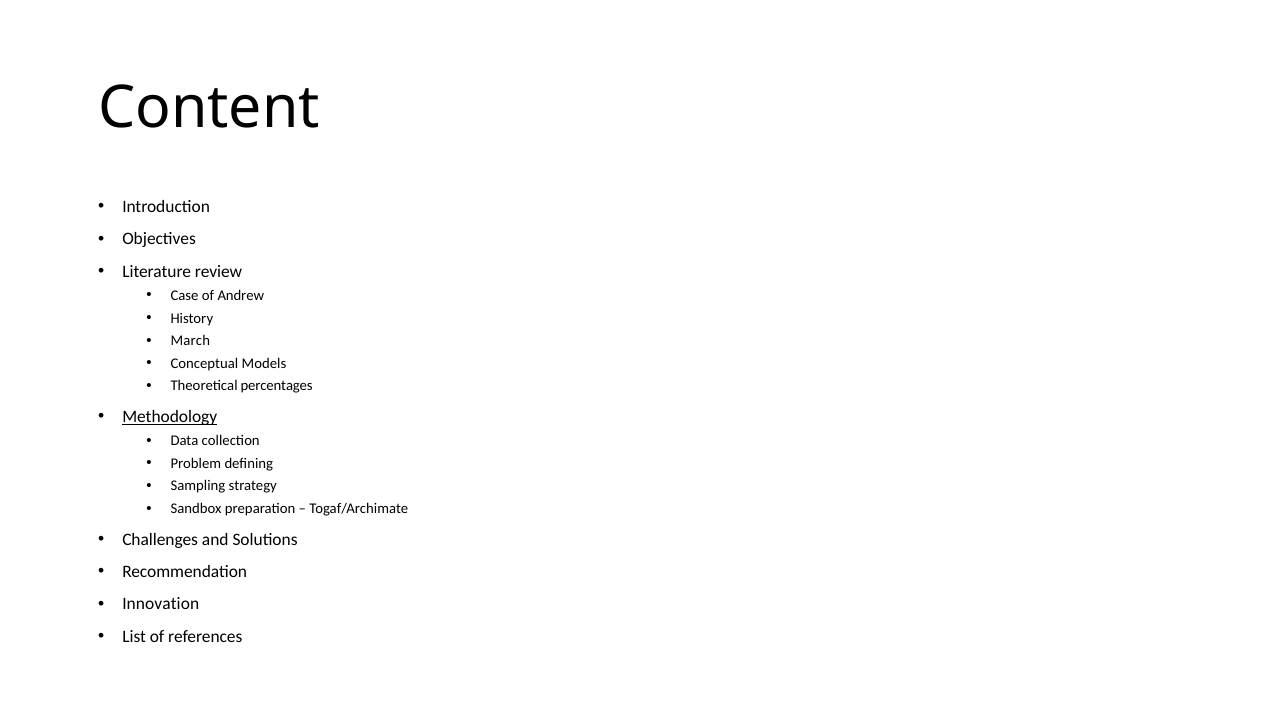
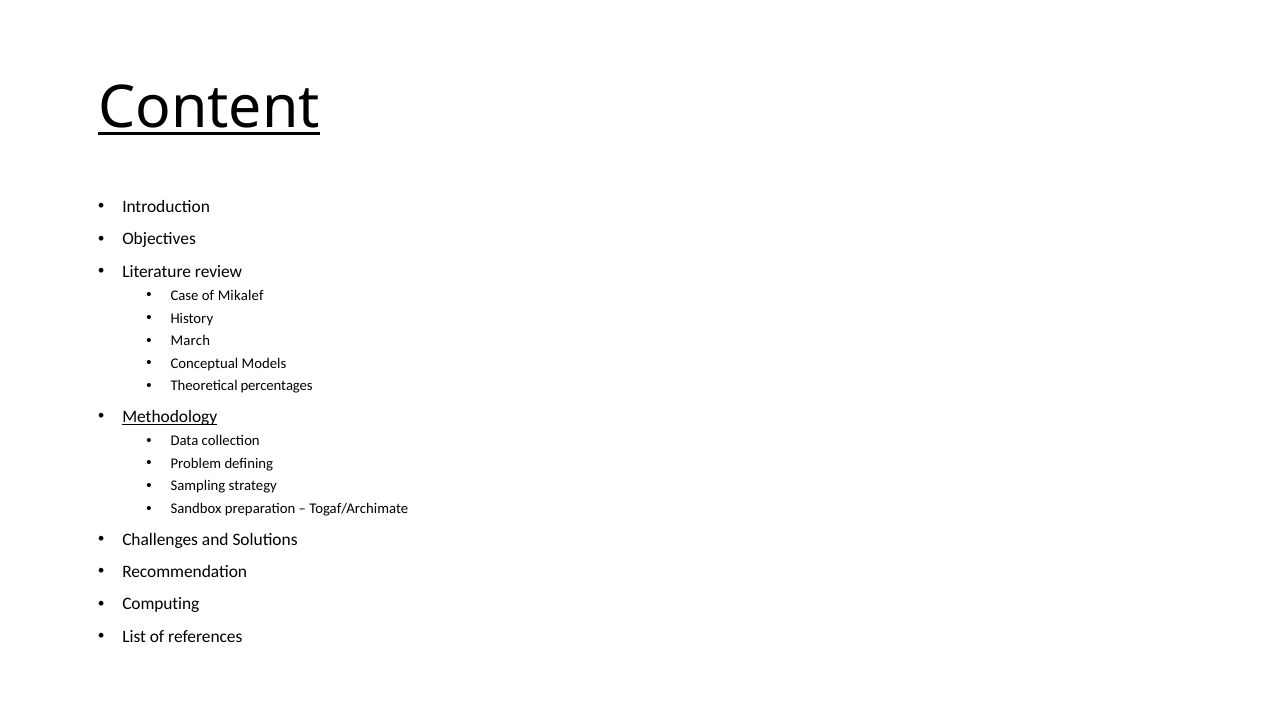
Content underline: none -> present (209, 108)
Andrew: Andrew -> Mikalef (241, 295)
Innovation: Innovation -> Computing (161, 604)
